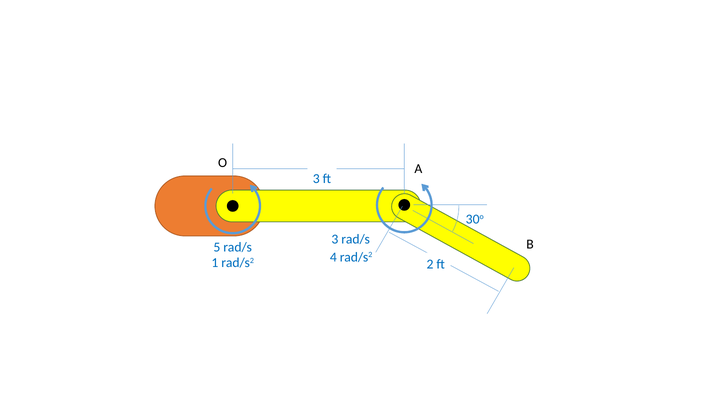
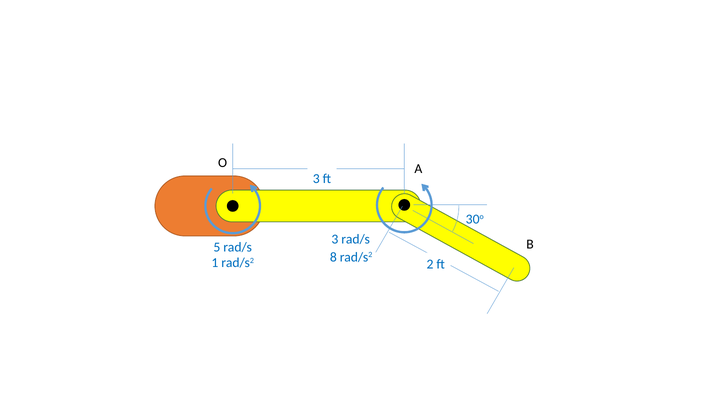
4: 4 -> 8 (333, 257)
